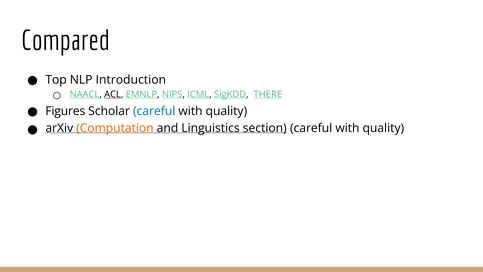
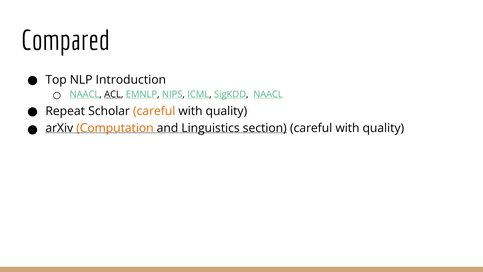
SigKDD THERE: THERE -> NAACL (268, 94)
Figures: Figures -> Repeat (65, 111)
careful colour: blue -> orange (154, 111)
